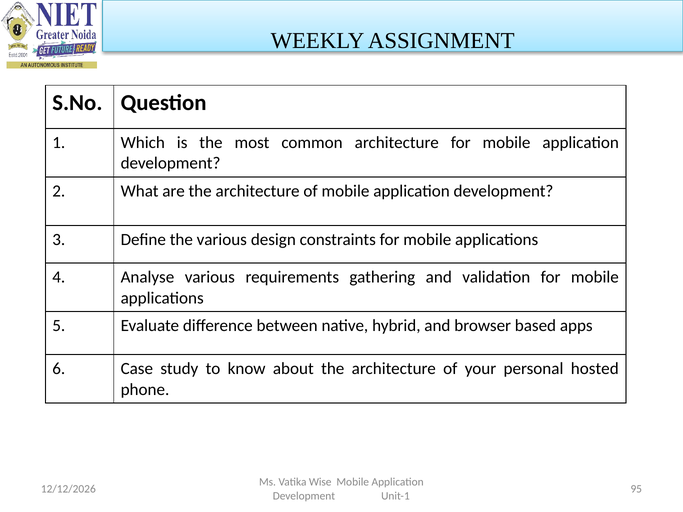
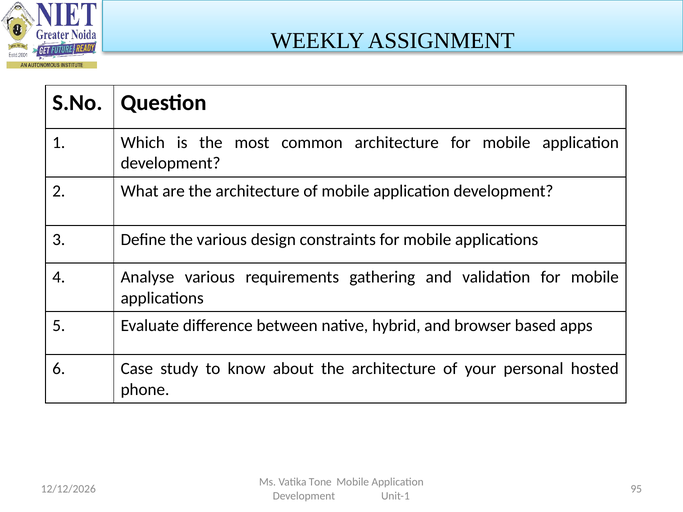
Wise: Wise -> Tone (320, 482)
